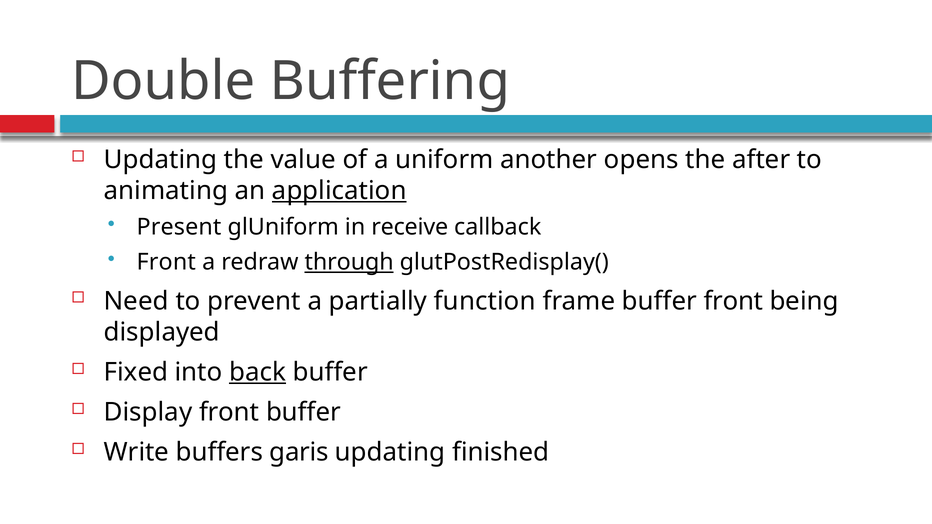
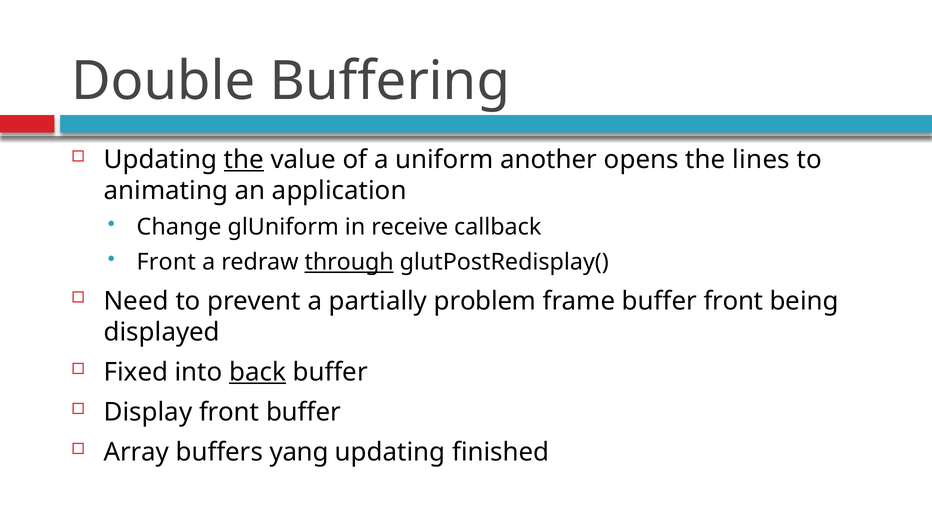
the underline: none -> present (244, 160)
after: after -> lines (761, 160)
application underline: present -> none (339, 191)
Present: Present -> Change (179, 227)
function: function -> problem (485, 301)
Write: Write -> Array (136, 453)
garis: garis -> yang (299, 453)
